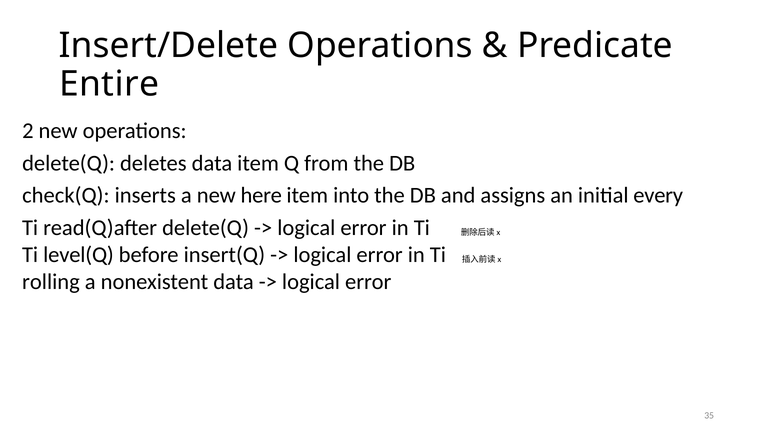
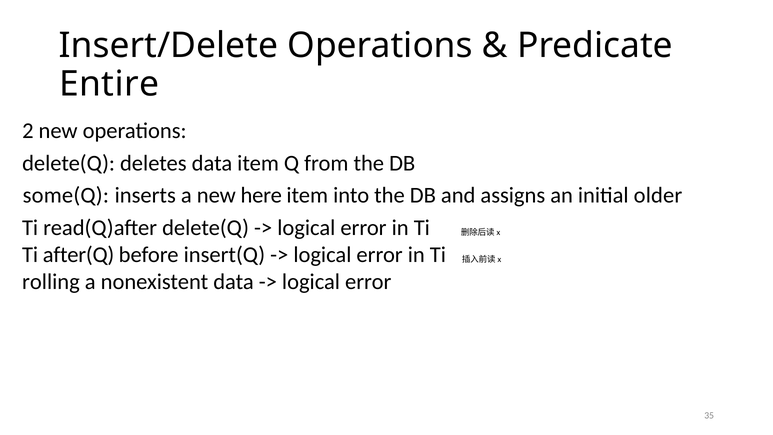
check(Q: check(Q -> some(Q (66, 195)
every: every -> older (658, 195)
level(Q: level(Q -> after(Q (79, 255)
